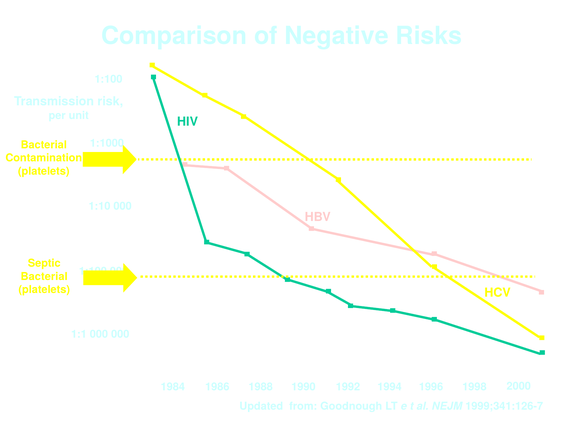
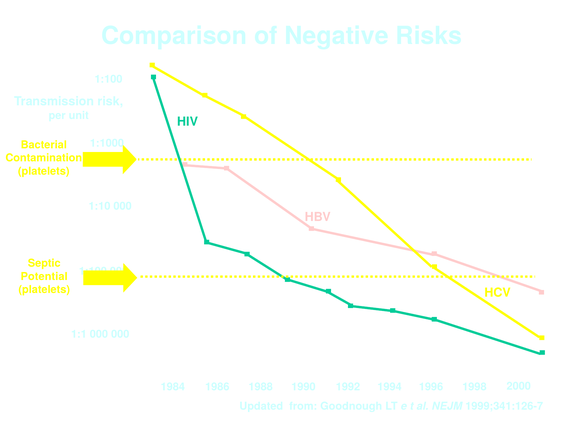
Bacterial: Bacterial -> Potential (44, 276)
